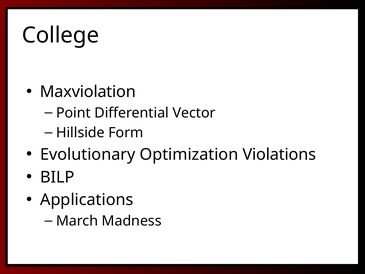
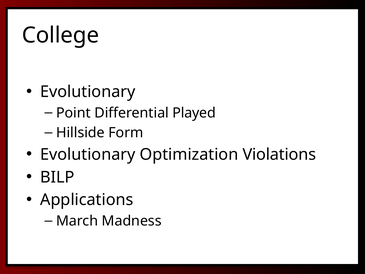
Maxviolation: Maxviolation -> Evolutionary (88, 92)
Vector: Vector -> Played (194, 113)
